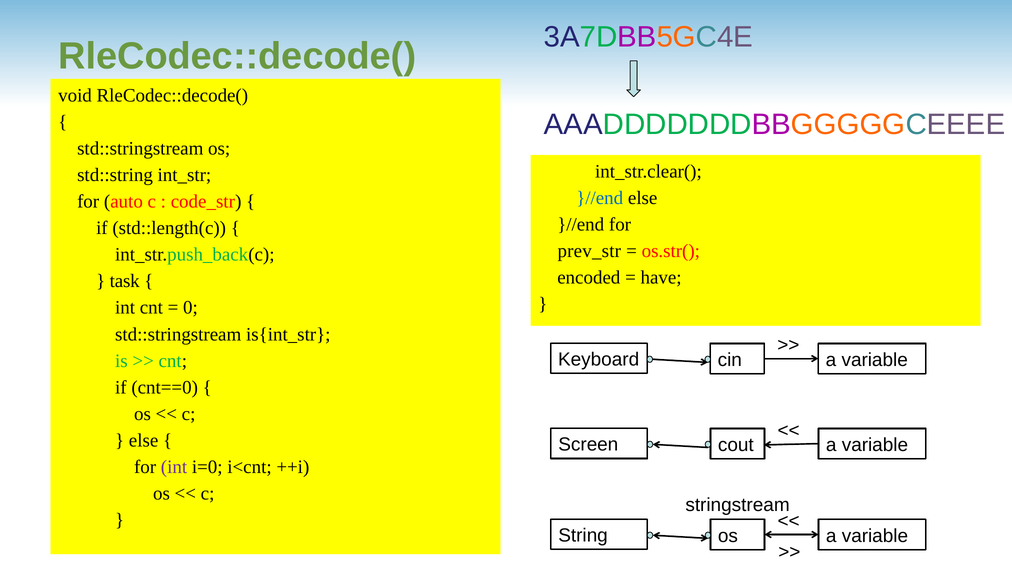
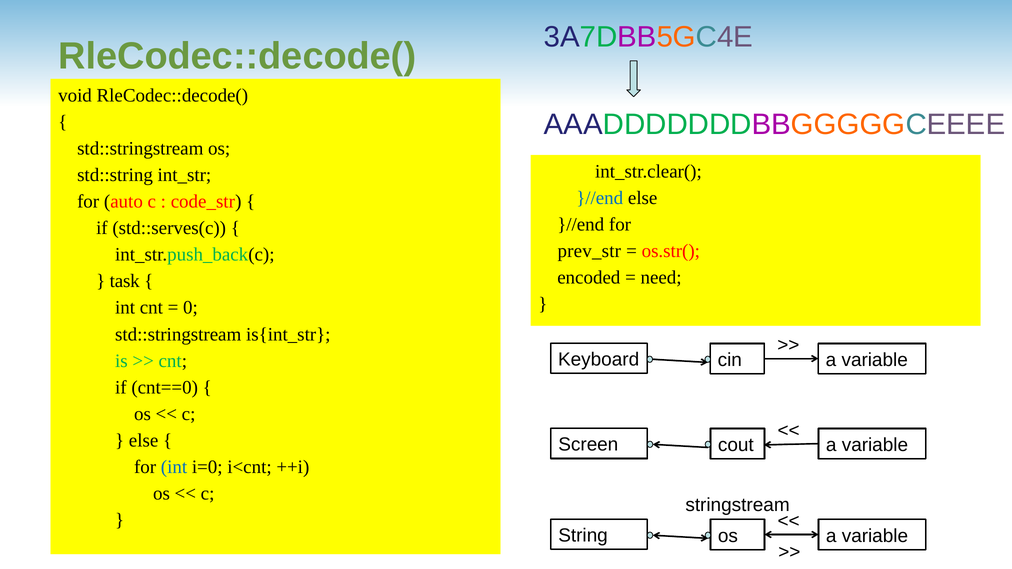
std::length(c: std::length(c -> std::serves(c (169, 228)
have: have -> need (661, 278)
int colour: purple -> blue (174, 467)
